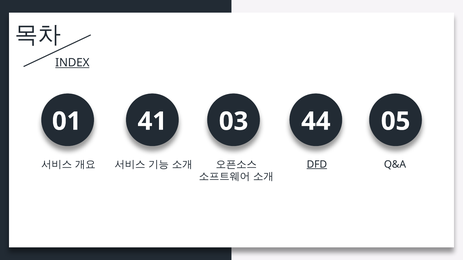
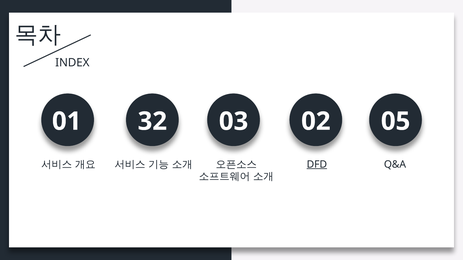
INDEX underline: present -> none (72, 63)
41: 41 -> 32 (152, 122)
44: 44 -> 02 (316, 122)
